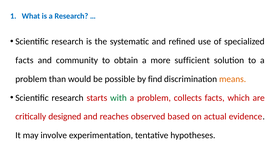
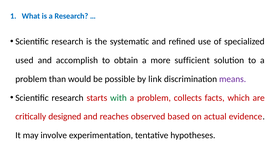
facts: facts -> used (24, 60)
community: community -> accomplish (77, 60)
find: find -> link (155, 79)
means colour: orange -> purple (233, 79)
